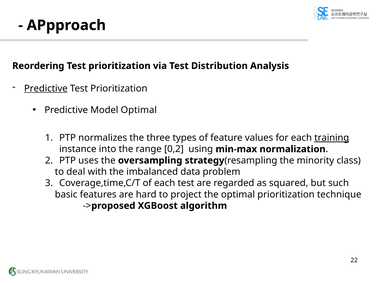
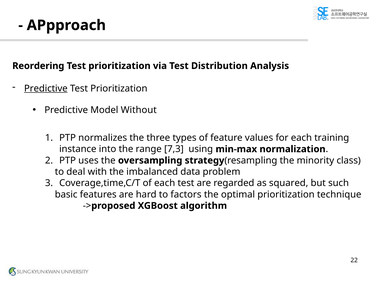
Model Optimal: Optimal -> Without (139, 110)
training underline: present -> none (332, 138)
0,2: 0,2 -> 7,3 (174, 149)
project: project -> factors (186, 195)
